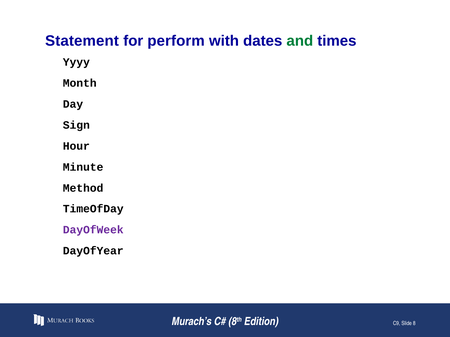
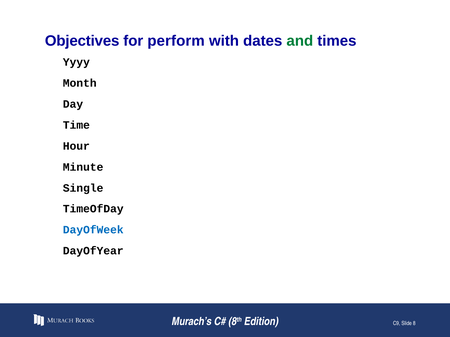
Statement: Statement -> Objectives (82, 41)
Sign: Sign -> Time (76, 125)
Method: Method -> Single (83, 188)
DayOfWeek colour: purple -> blue (93, 230)
